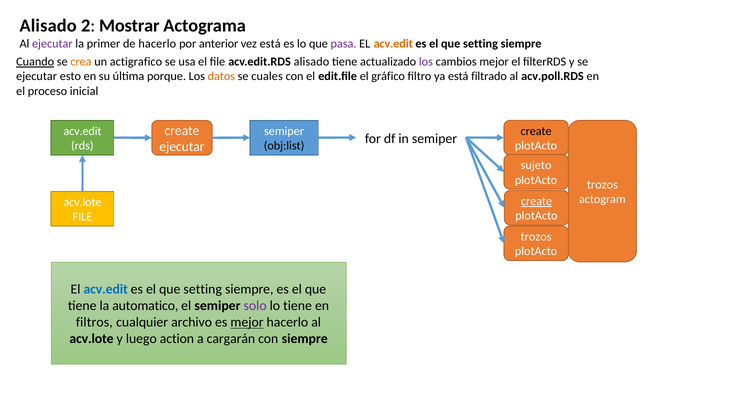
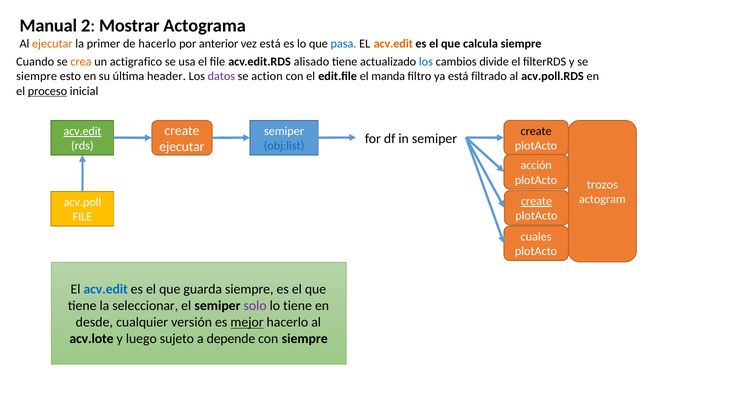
Alisado: Alisado -> Manual (48, 26)
ejecutar colour: purple -> orange (52, 44)
pasa colour: purple -> blue (344, 44)
setting: setting -> calcula (480, 44)
Cuando underline: present -> none (35, 62)
los colour: purple -> blue (426, 62)
cambios mejor: mejor -> divide (494, 62)
ejecutar: ejecutar -> siempre (37, 77)
porque: porque -> header (166, 77)
datos colour: orange -> purple (221, 77)
cuales: cuales -> action (267, 77)
gráfico: gráfico -> manda (388, 77)
proceso underline: none -> present (47, 91)
acv.edit underline: none -> present (82, 131)
obj:list colour: black -> blue (284, 146)
sujeto: sujeto -> acción (536, 166)
acv.lote: acv.lote -> acv.poll (82, 202)
trozos: trozos -> cuales (536, 237)
setting: setting -> guarda (203, 290)
automatico: automatico -> seleccionar (145, 306)
filtros: filtros -> desde (94, 323)
archivo: archivo -> versión (192, 323)
action: action -> sujeto (177, 339)
cargarán: cargarán -> depende (231, 339)
